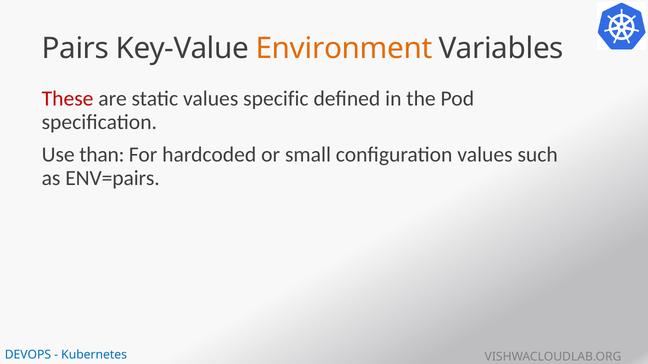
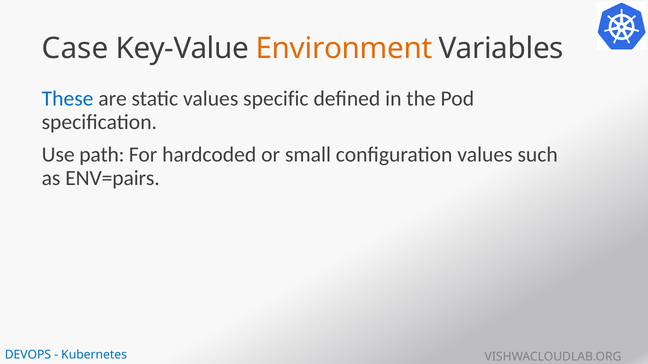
Pairs: Pairs -> Case (75, 48)
These colour: red -> blue (68, 99)
than: than -> path (102, 155)
